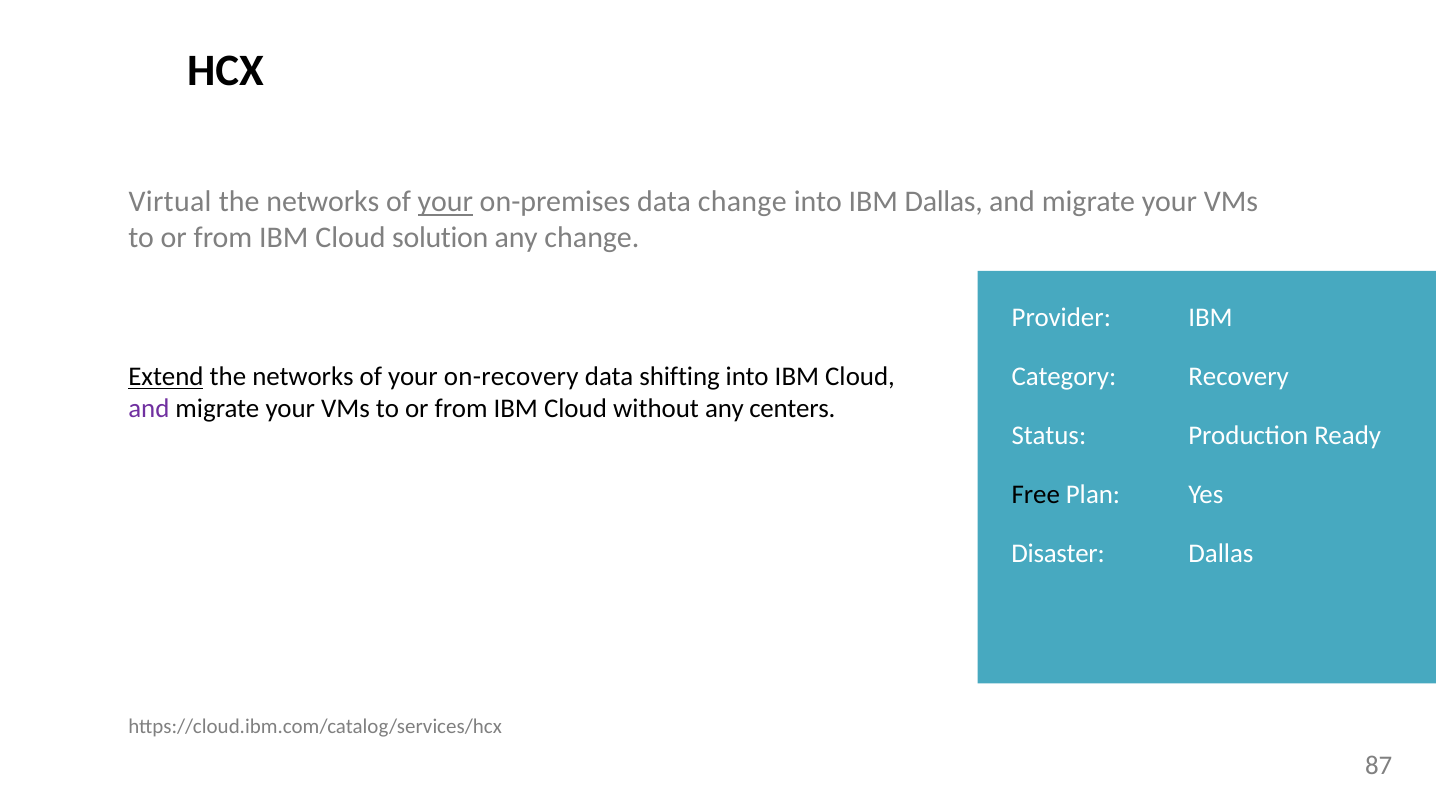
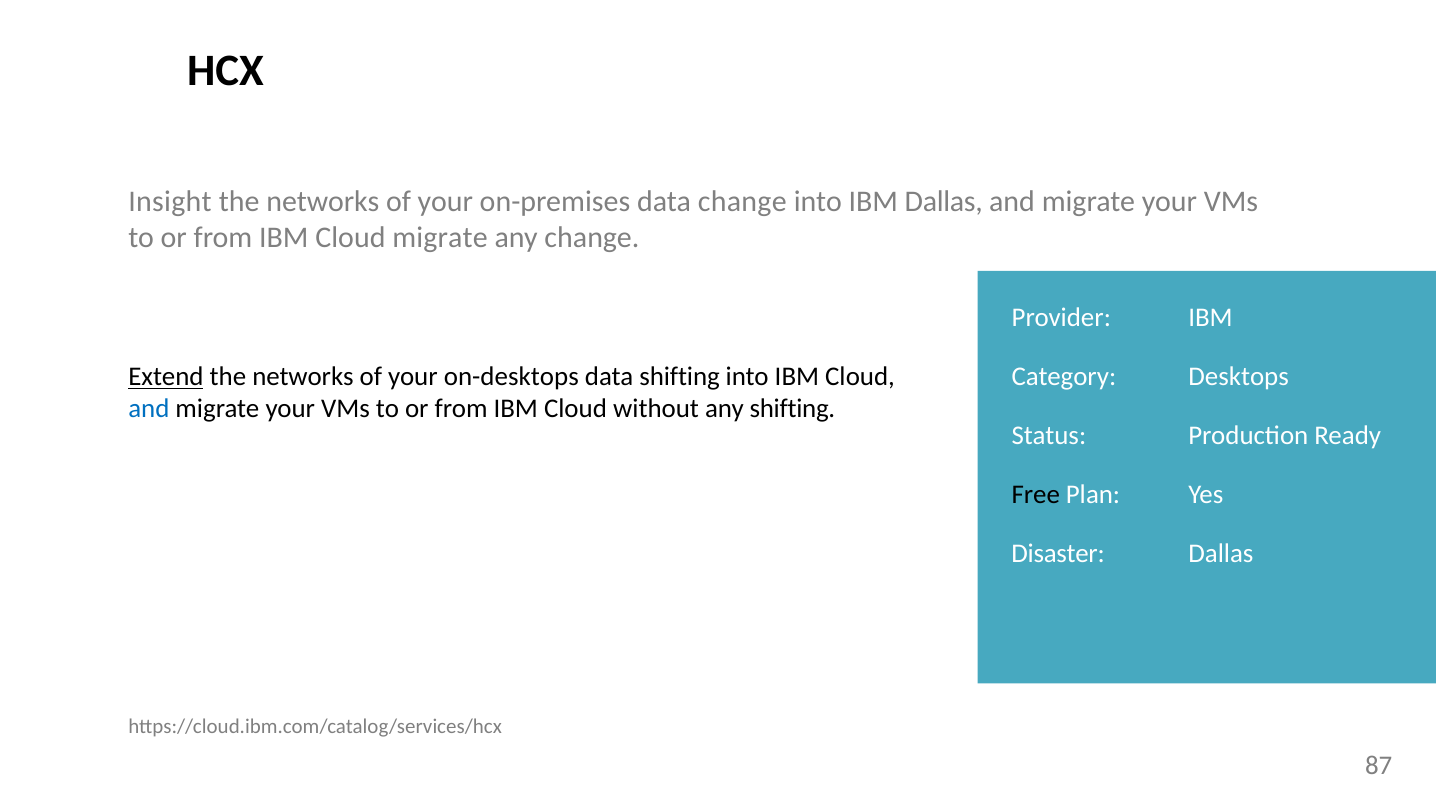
Virtual: Virtual -> Insight (170, 202)
your underline: present -> none (445, 202)
Cloud solution: solution -> migrate (440, 238)
on-recovery: on-recovery -> on-desktops (511, 377)
Recovery: Recovery -> Desktops (1239, 377)
and colour: purple -> blue (149, 409)
any centers: centers -> shifting (792, 409)
